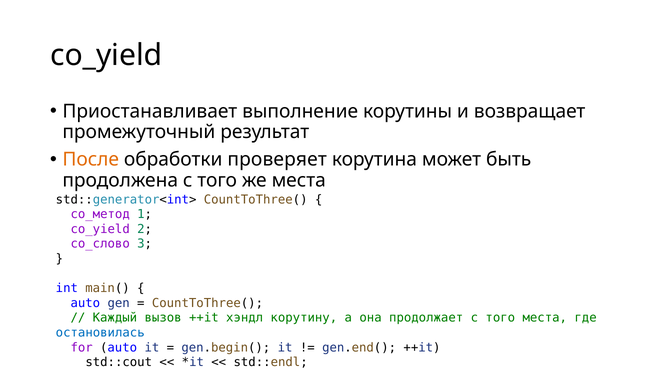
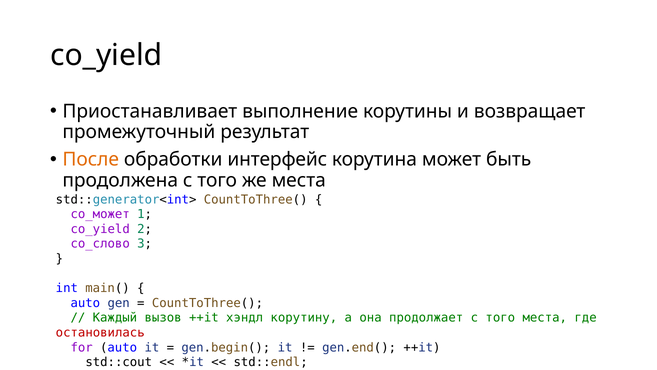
проверяет: проверяет -> интерфейс (277, 159)
co_метод: co_метод -> co_может (100, 214)
остановилась colour: blue -> red (100, 332)
